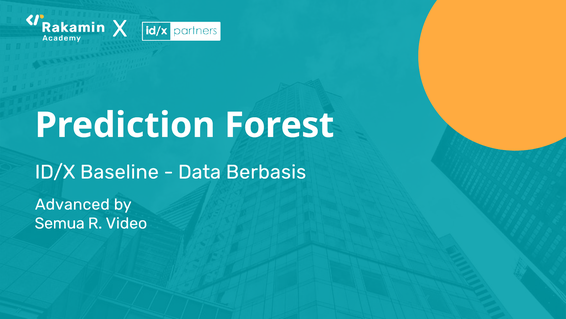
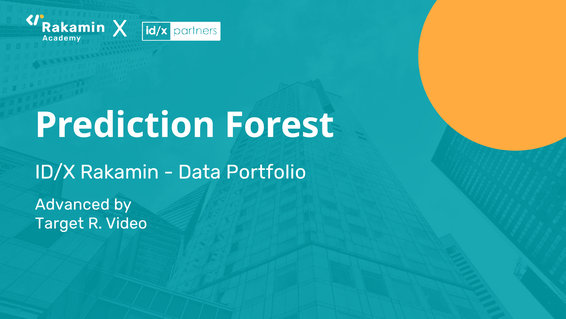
Baseline: Baseline -> Rakamin (120, 172)
Berbasis: Berbasis -> Portfolio (266, 172)
Semua: Semua -> Target (59, 223)
